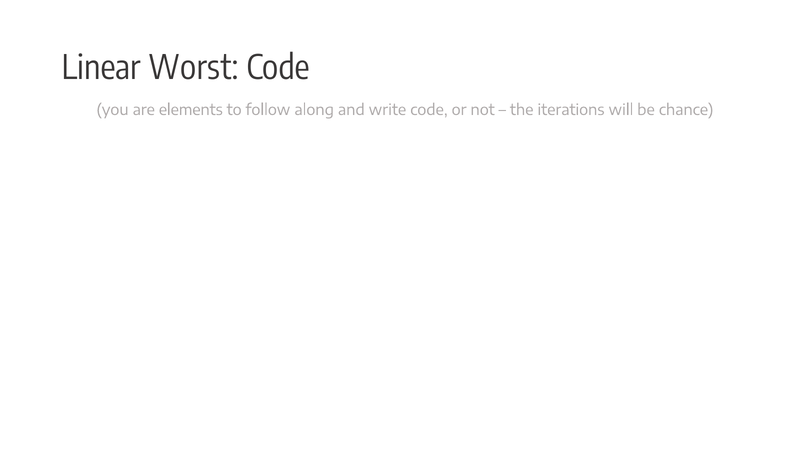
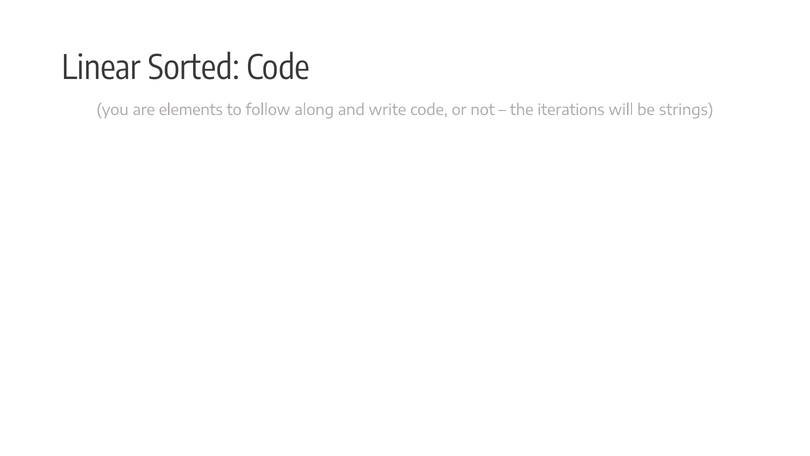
Worst: Worst -> Sorted (194, 68)
chance: chance -> strings (686, 110)
